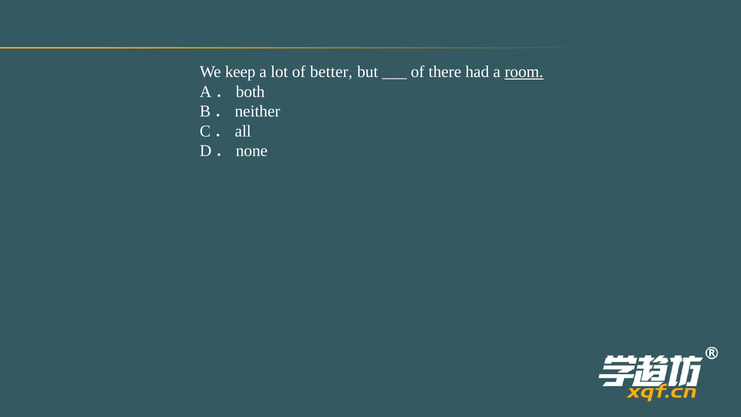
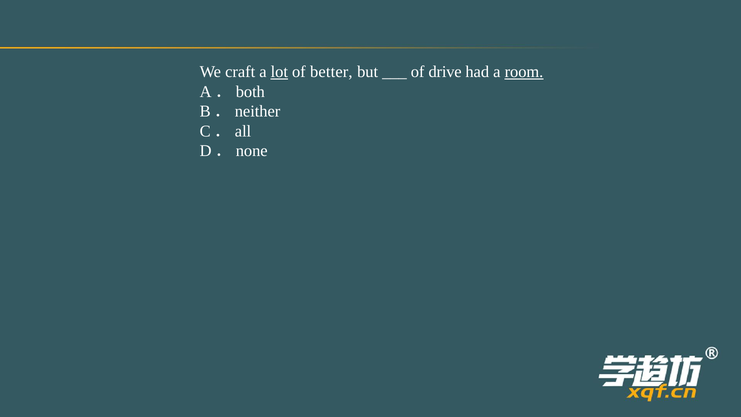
keep: keep -> craft (240, 72)
lot underline: none -> present (279, 72)
there: there -> drive (445, 72)
